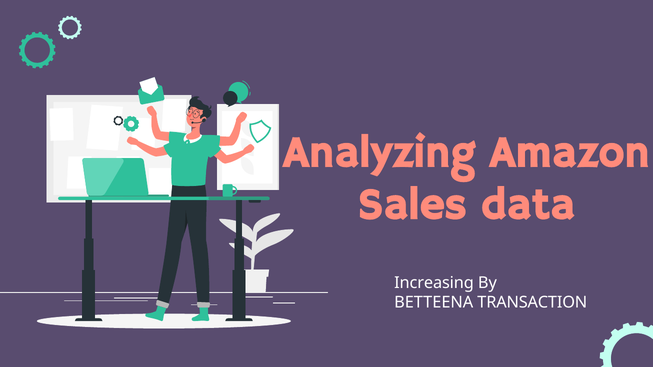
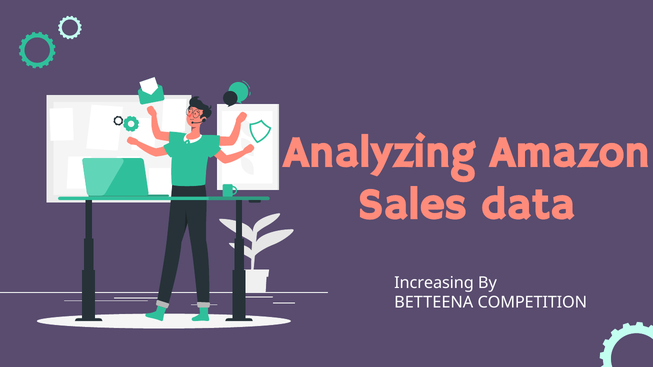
TRANSACTION: TRANSACTION -> COMPETITION (532, 303)
